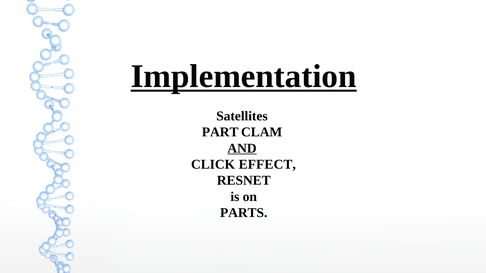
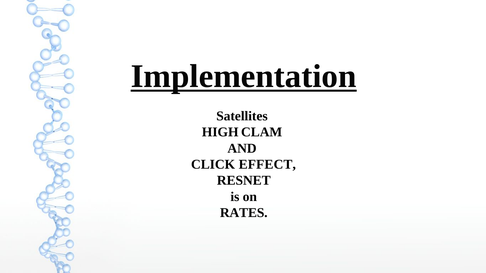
PART: PART -> HIGH (220, 132)
AND underline: present -> none (242, 148)
PARTS: PARTS -> RATES (244, 213)
